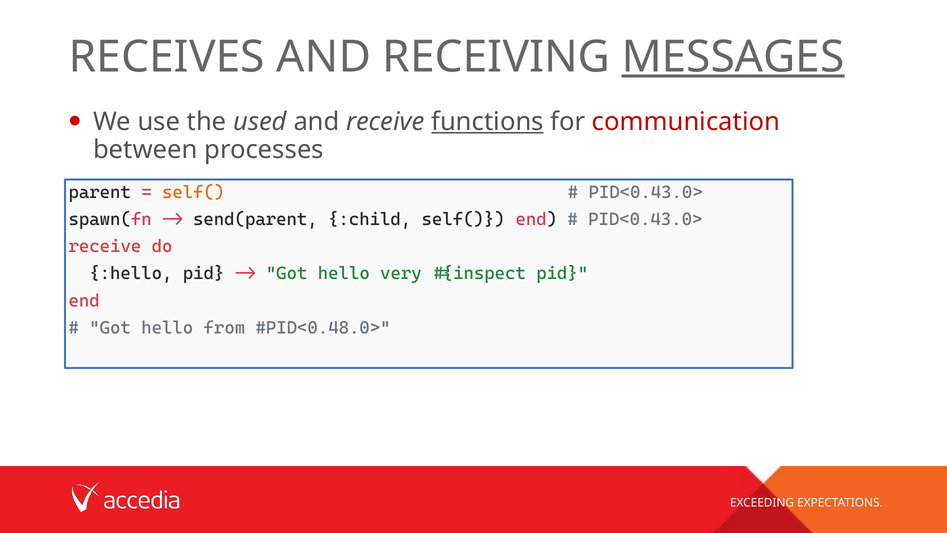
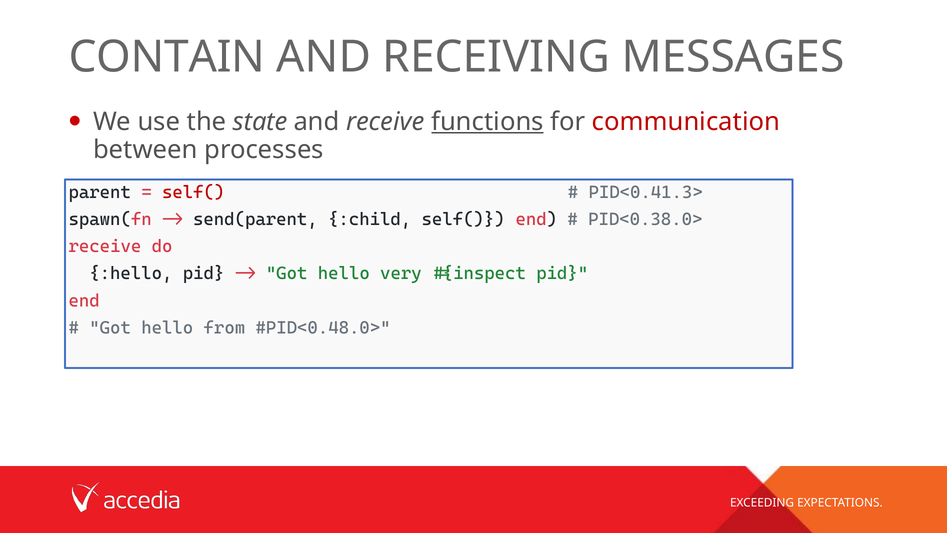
RECEIVES: RECEIVES -> CONTAIN (167, 57)
MESSAGES underline: present -> none (733, 57)
used: used -> state (260, 122)
self( colour: orange -> red (193, 192)
PID<0.43.0>: PID<0.43.0> -> PID<0.41.3> (646, 192)
PID<0.43.0>: PID<0.43.0> -> PID<0.38.0> (645, 219)
